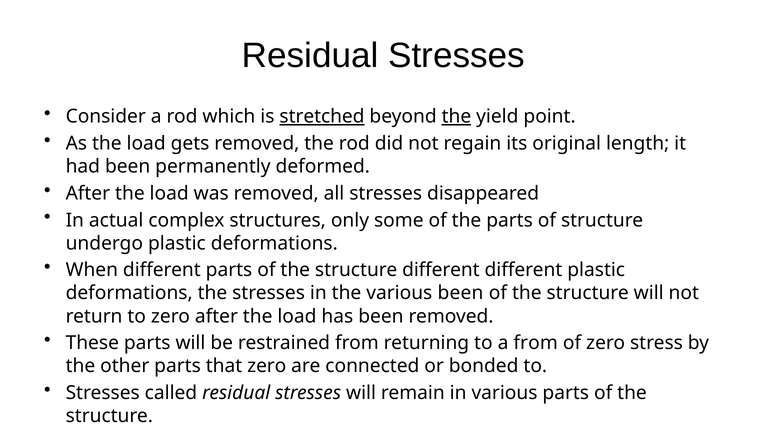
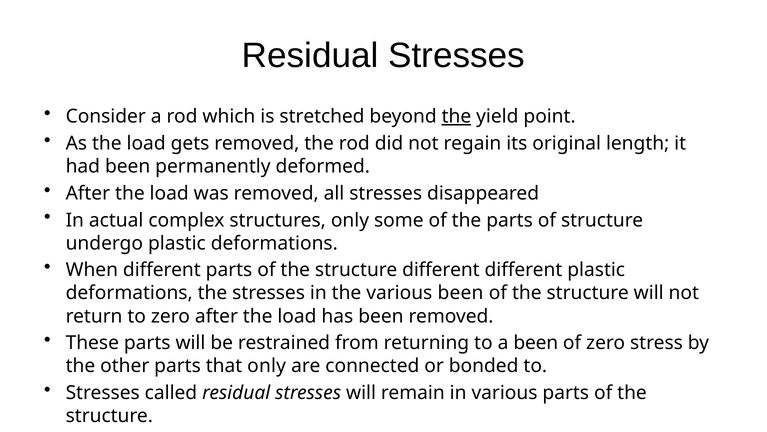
stretched underline: present -> none (322, 116)
a from: from -> been (536, 343)
that zero: zero -> only (267, 366)
